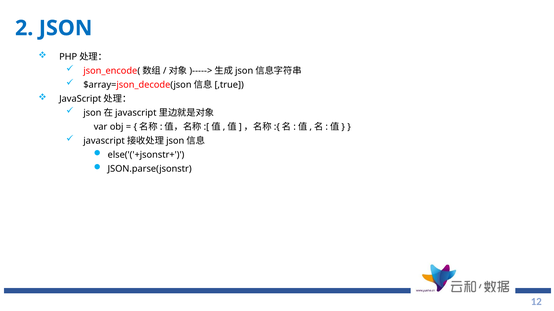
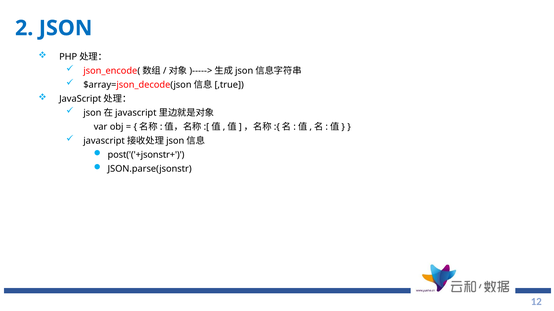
else('('+jsonstr+: else('('+jsonstr+ -> post('('+jsonstr+ (146, 155)
